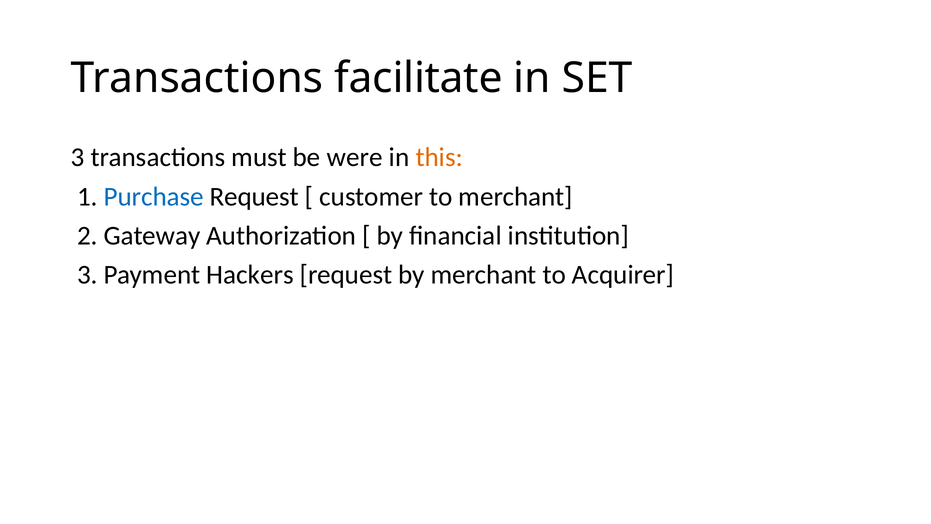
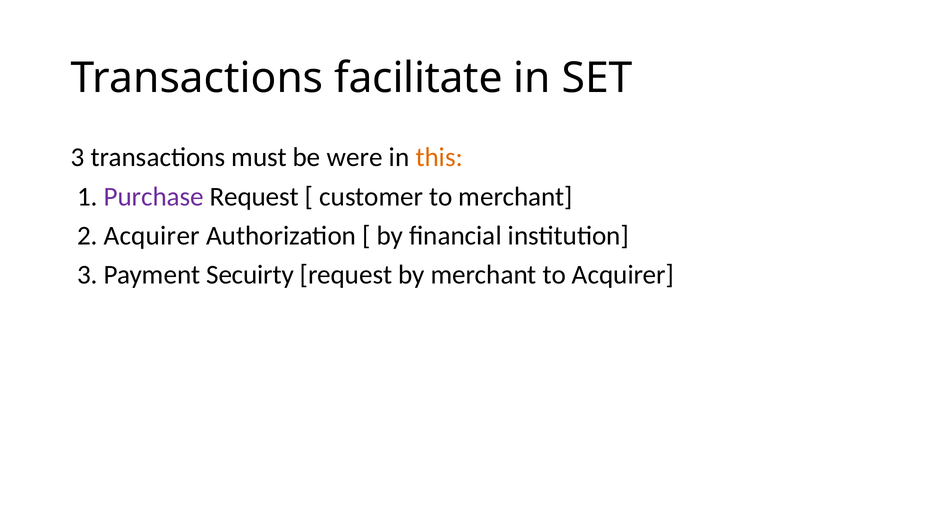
Purchase colour: blue -> purple (154, 196)
2 Gateway: Gateway -> Acquirer (152, 235)
Hackers: Hackers -> Secuirty (250, 275)
